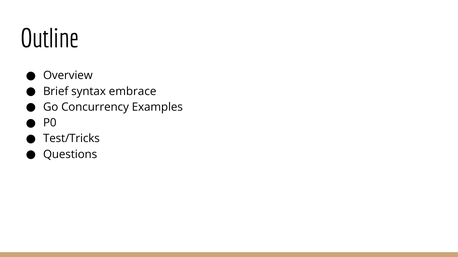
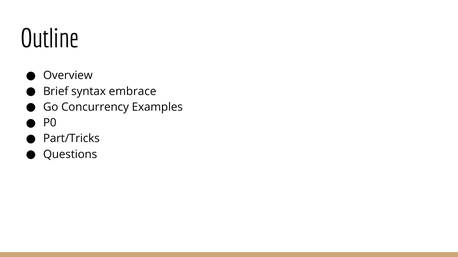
Test/Tricks: Test/Tricks -> Part/Tricks (71, 139)
